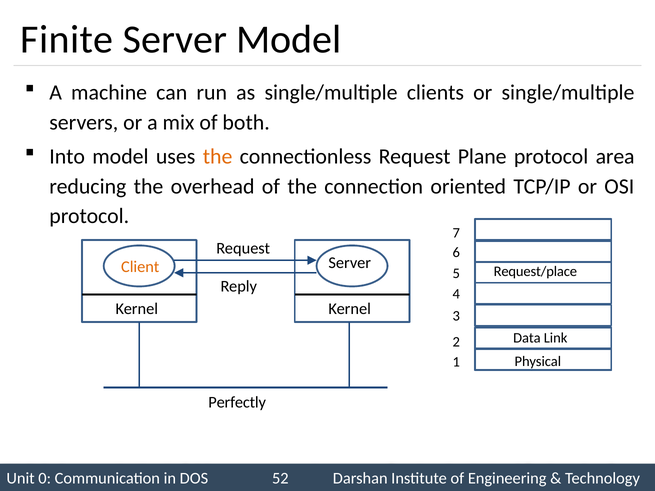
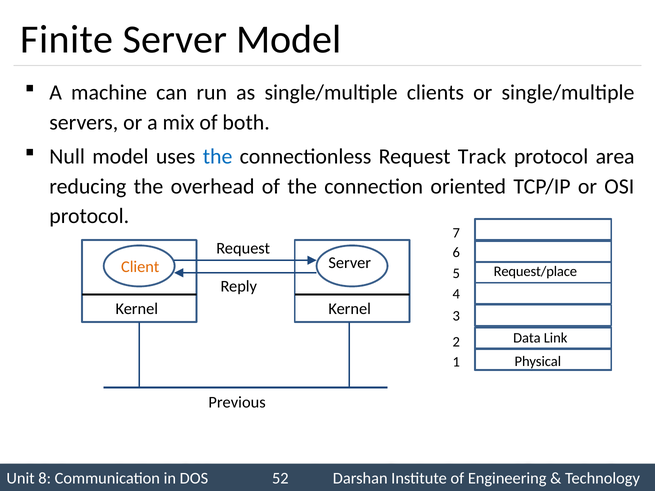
Into: Into -> Null (67, 157)
the colour: orange -> blue (218, 157)
Plane: Plane -> Track (482, 157)
Perfectly: Perfectly -> Previous (237, 403)
0: 0 -> 8 (45, 479)
